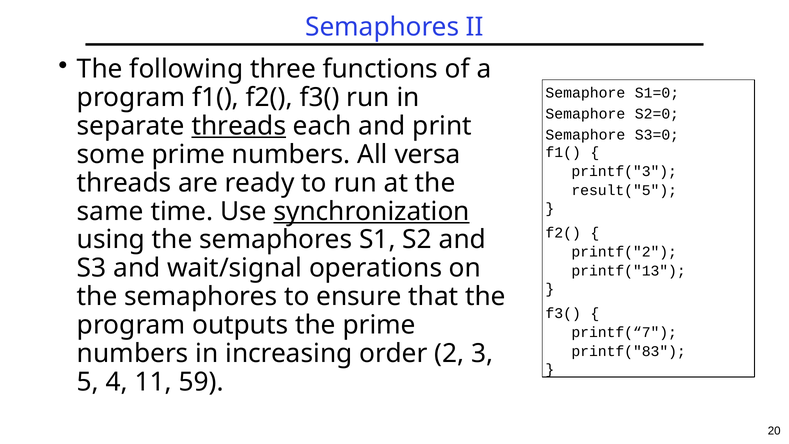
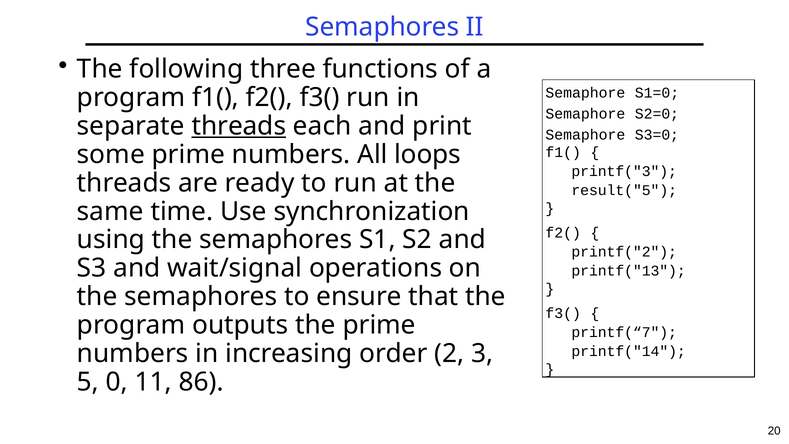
versa: versa -> loops (428, 154)
synchronization underline: present -> none (372, 211)
printf("83: printf("83 -> printf("14 (629, 351)
4: 4 -> 0 (117, 382)
59: 59 -> 86 (201, 382)
